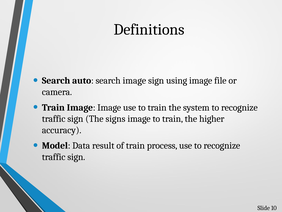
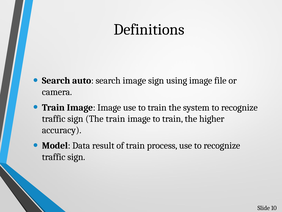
The signs: signs -> train (115, 119)
